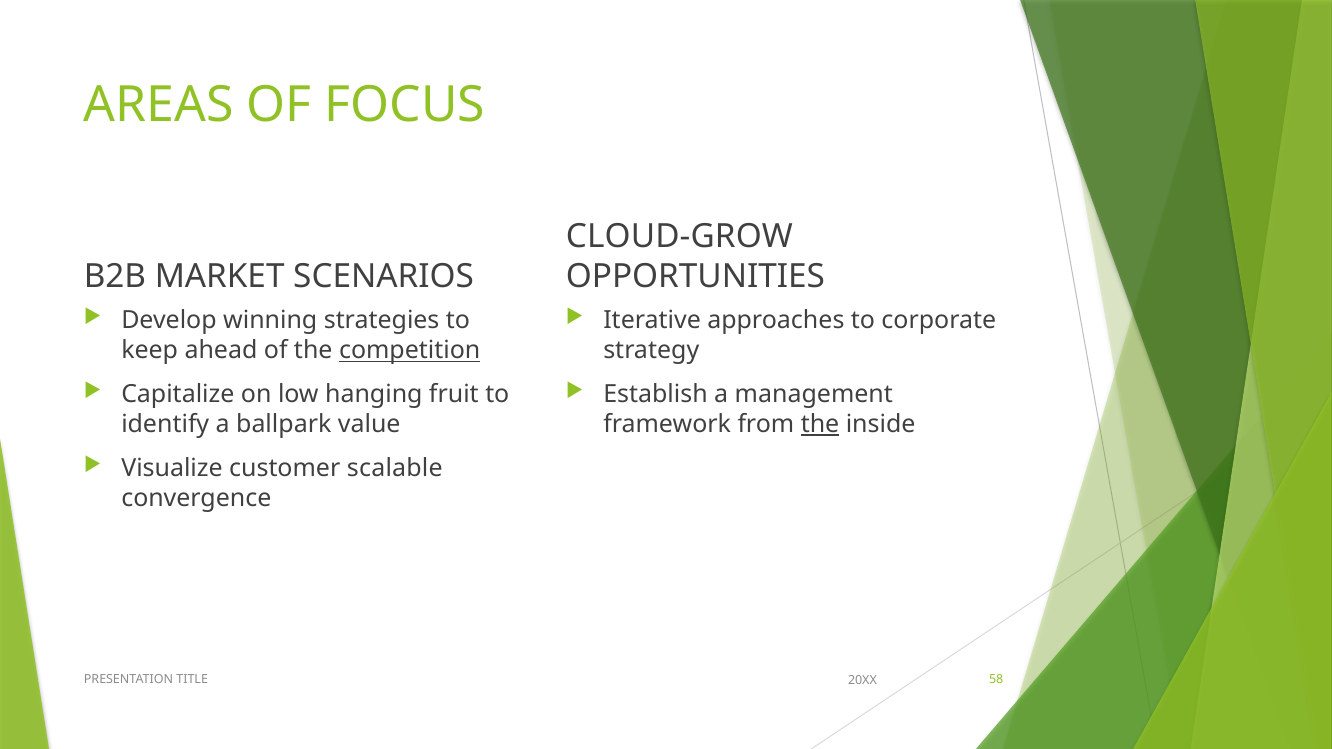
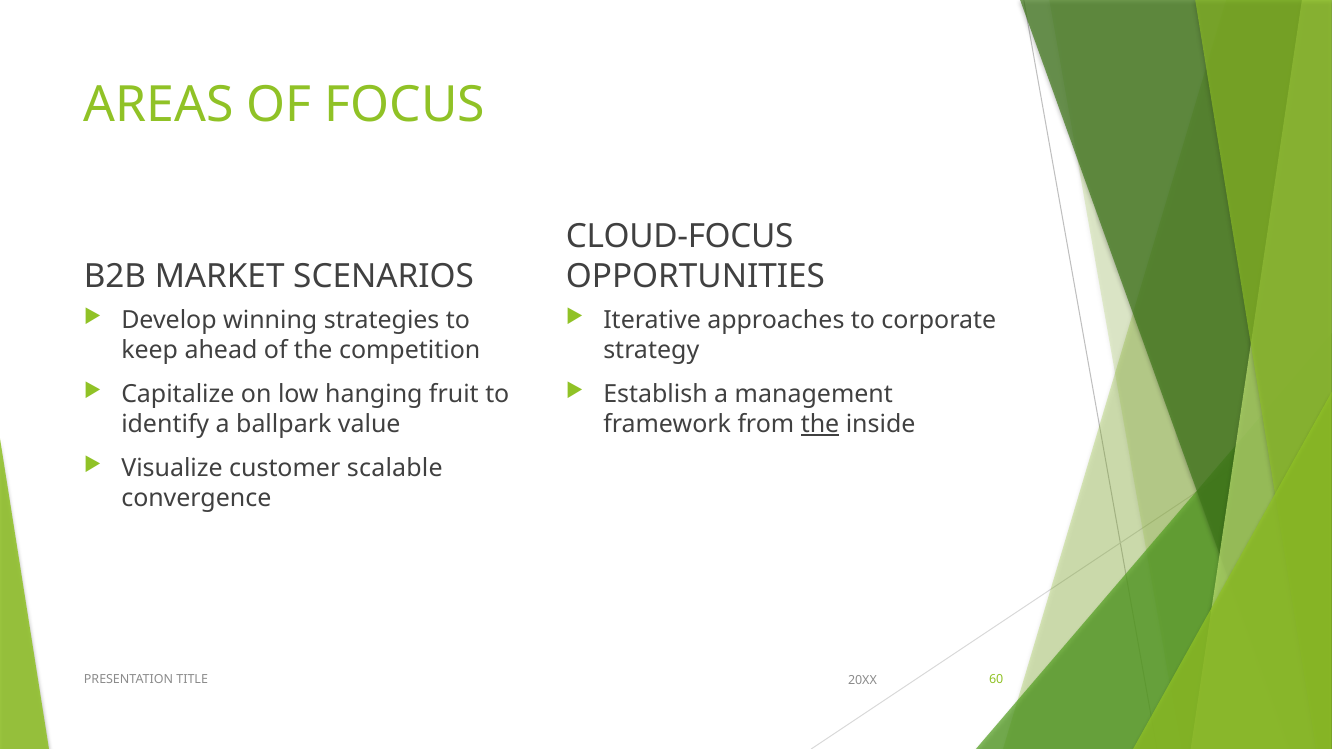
CLOUD-GROW: CLOUD-GROW -> CLOUD-FOCUS (680, 236)
competition underline: present -> none (410, 351)
58: 58 -> 60 (996, 680)
